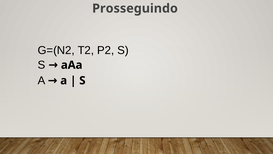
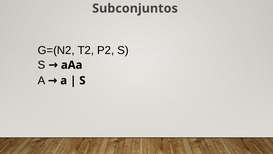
Prosseguindo: Prosseguindo -> Subconjuntos (135, 8)
